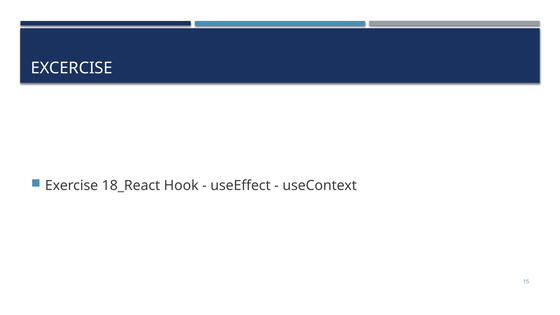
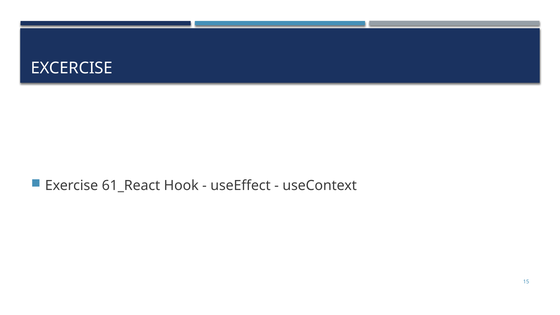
18_React: 18_React -> 61_React (131, 186)
